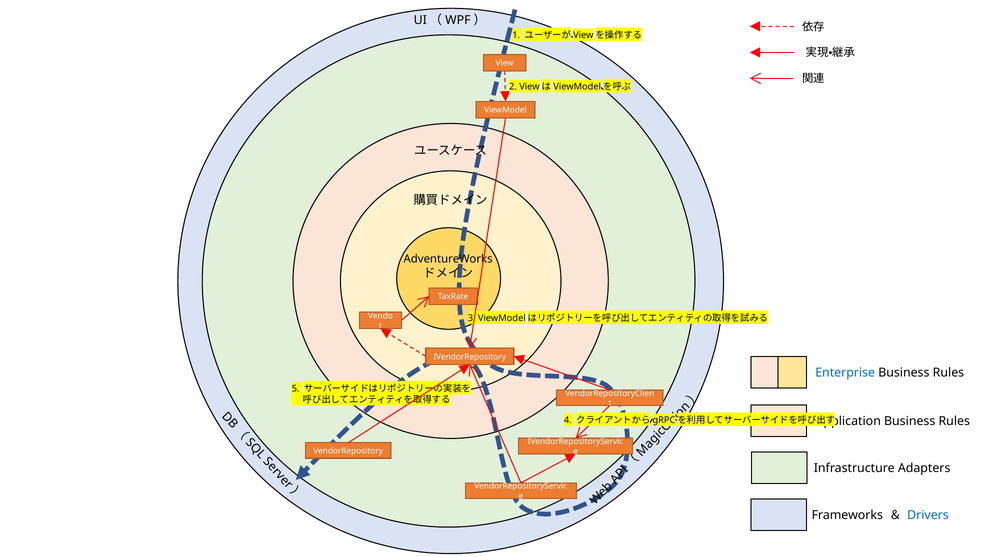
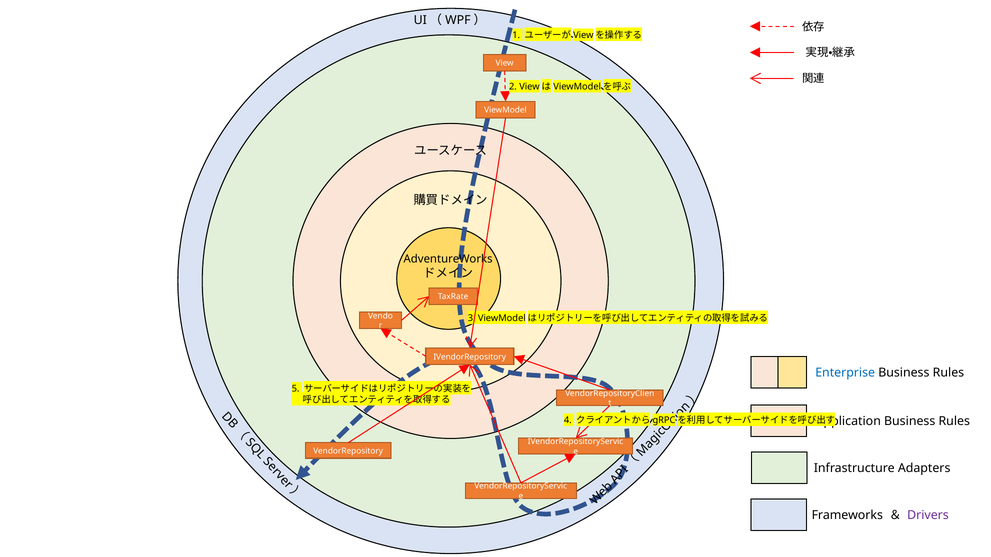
Drivers colour: blue -> purple (928, 516)
